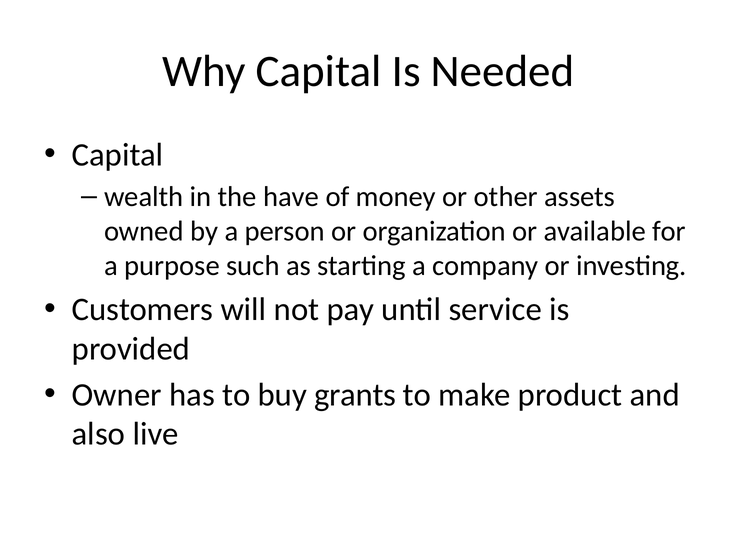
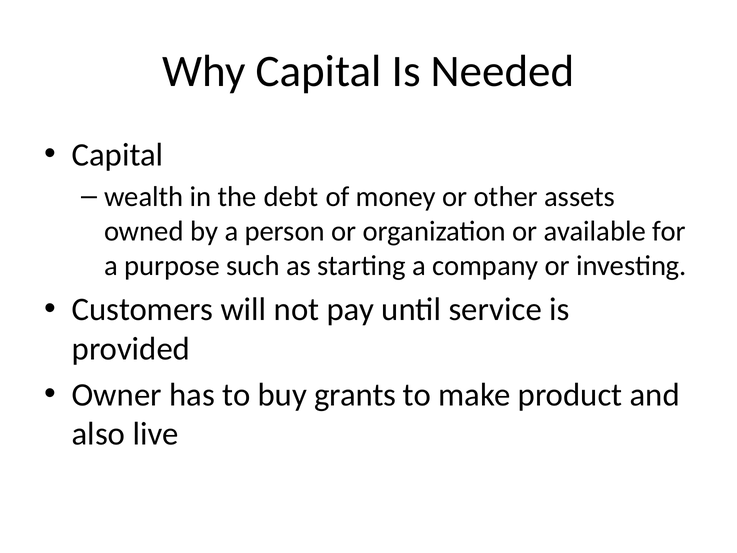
have: have -> debt (291, 197)
